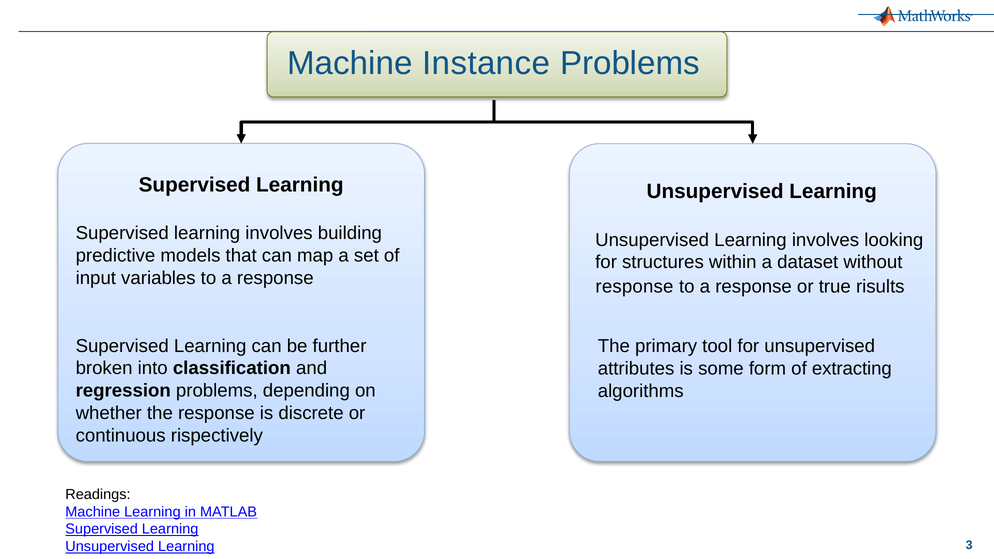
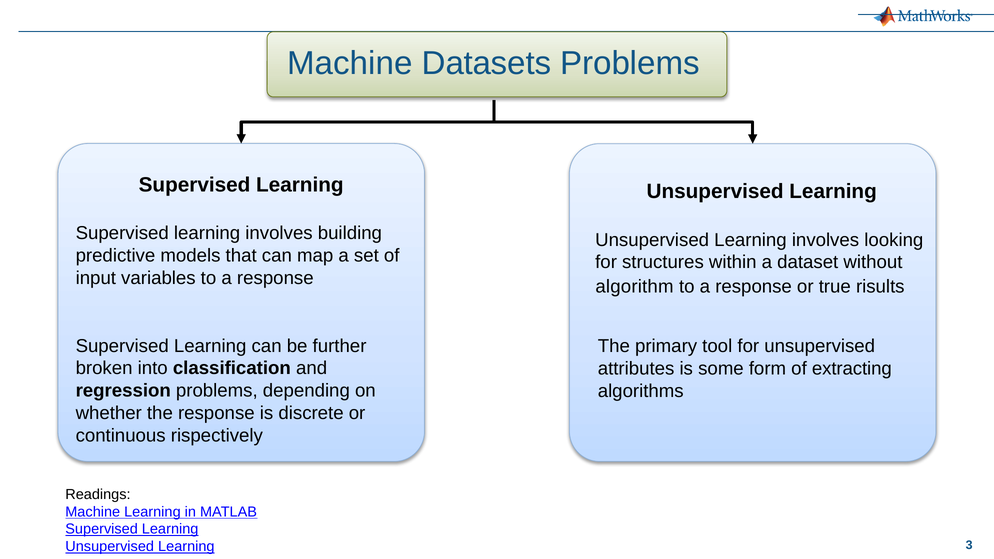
Instance: Instance -> Datasets (486, 63)
response: response -> algorithm (634, 287)
